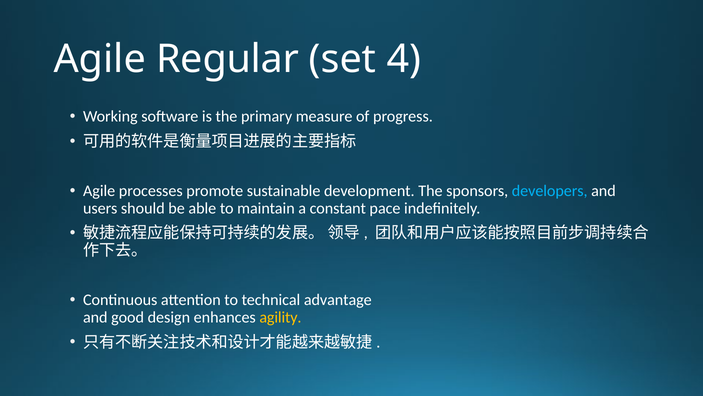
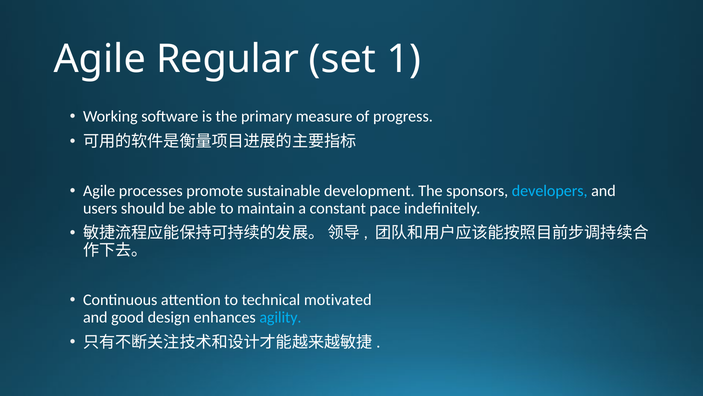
4: 4 -> 1 (404, 59)
advantage: advantage -> motivated (338, 300)
agility colour: yellow -> light blue (280, 317)
